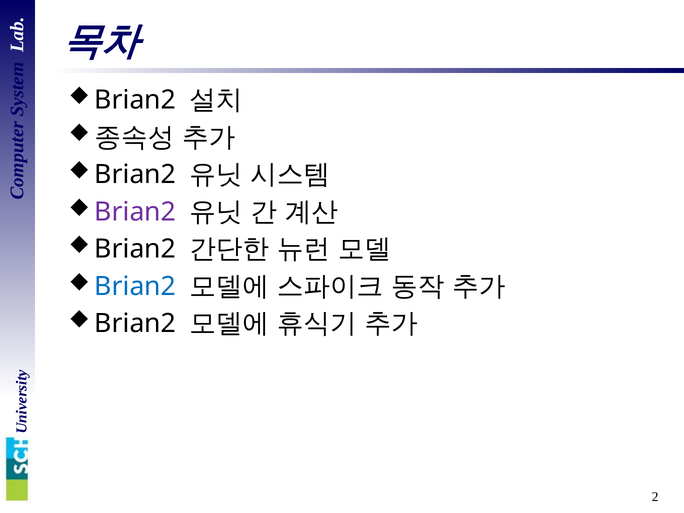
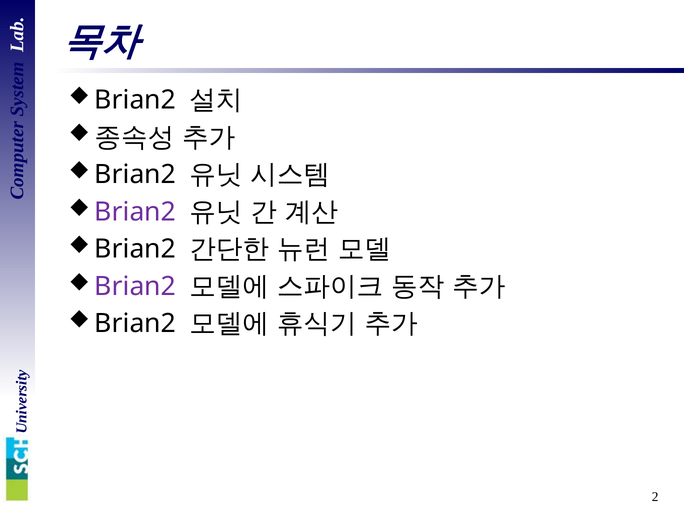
Brian2 colour: blue -> purple (135, 286)
